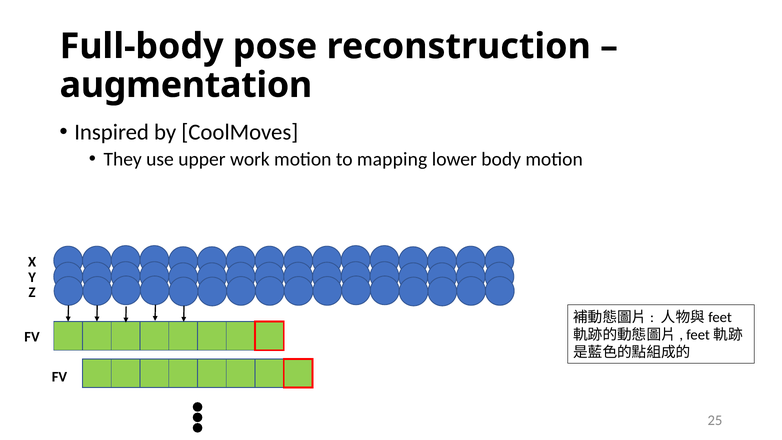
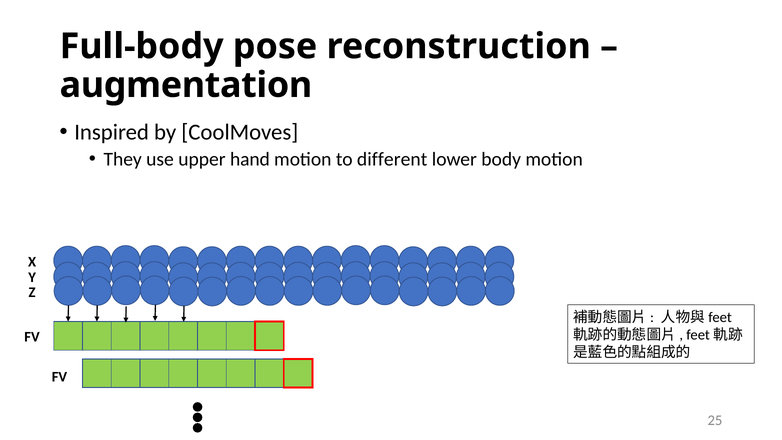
work: work -> hand (250, 159)
mapping: mapping -> different (392, 159)
